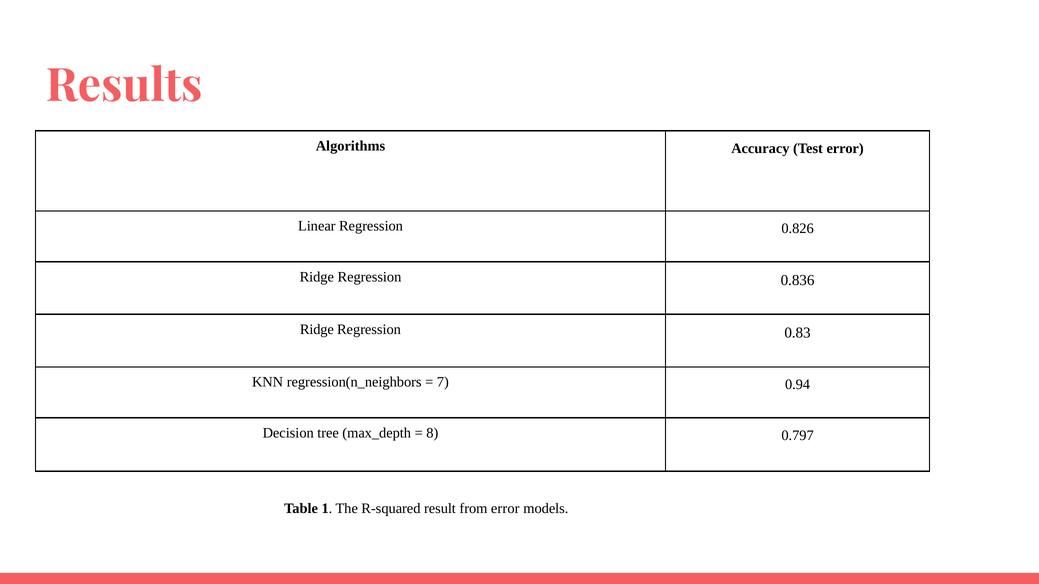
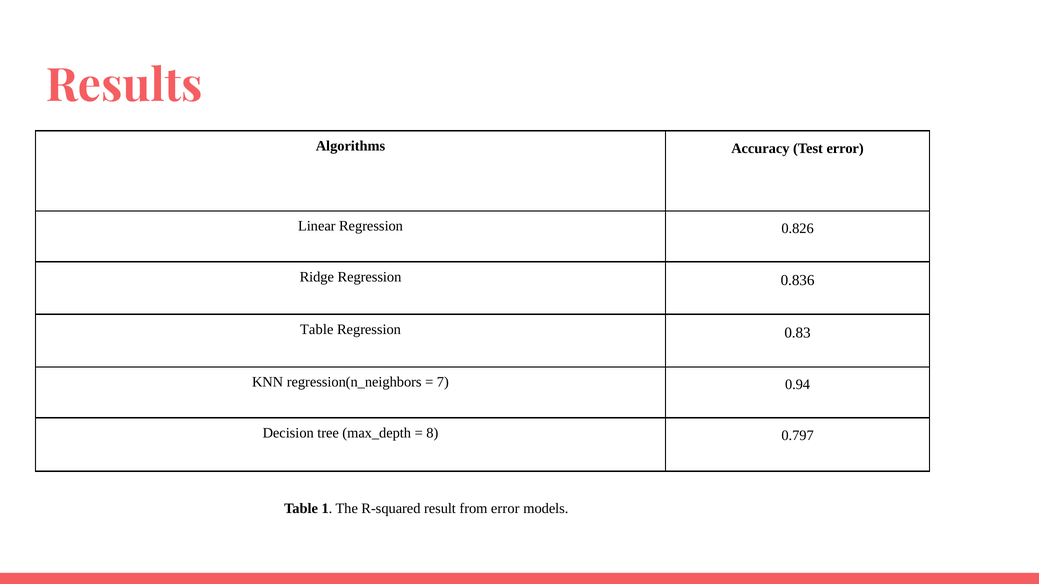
Ridge: Ridge -> Table (317, 330)
